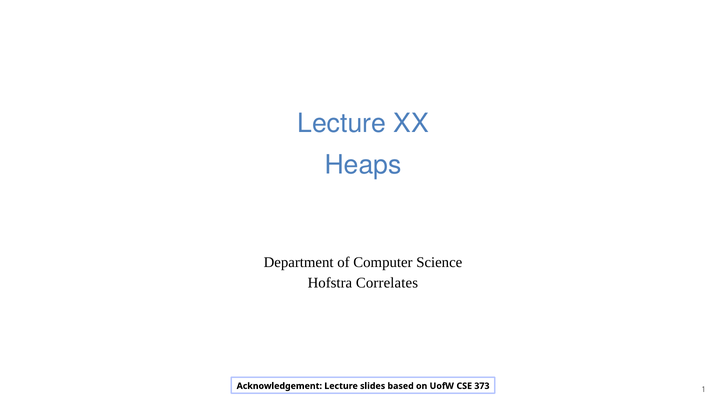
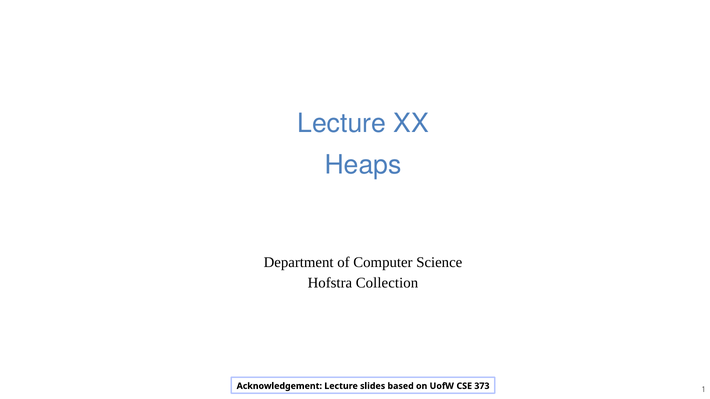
Correlates: Correlates -> Collection (387, 283)
